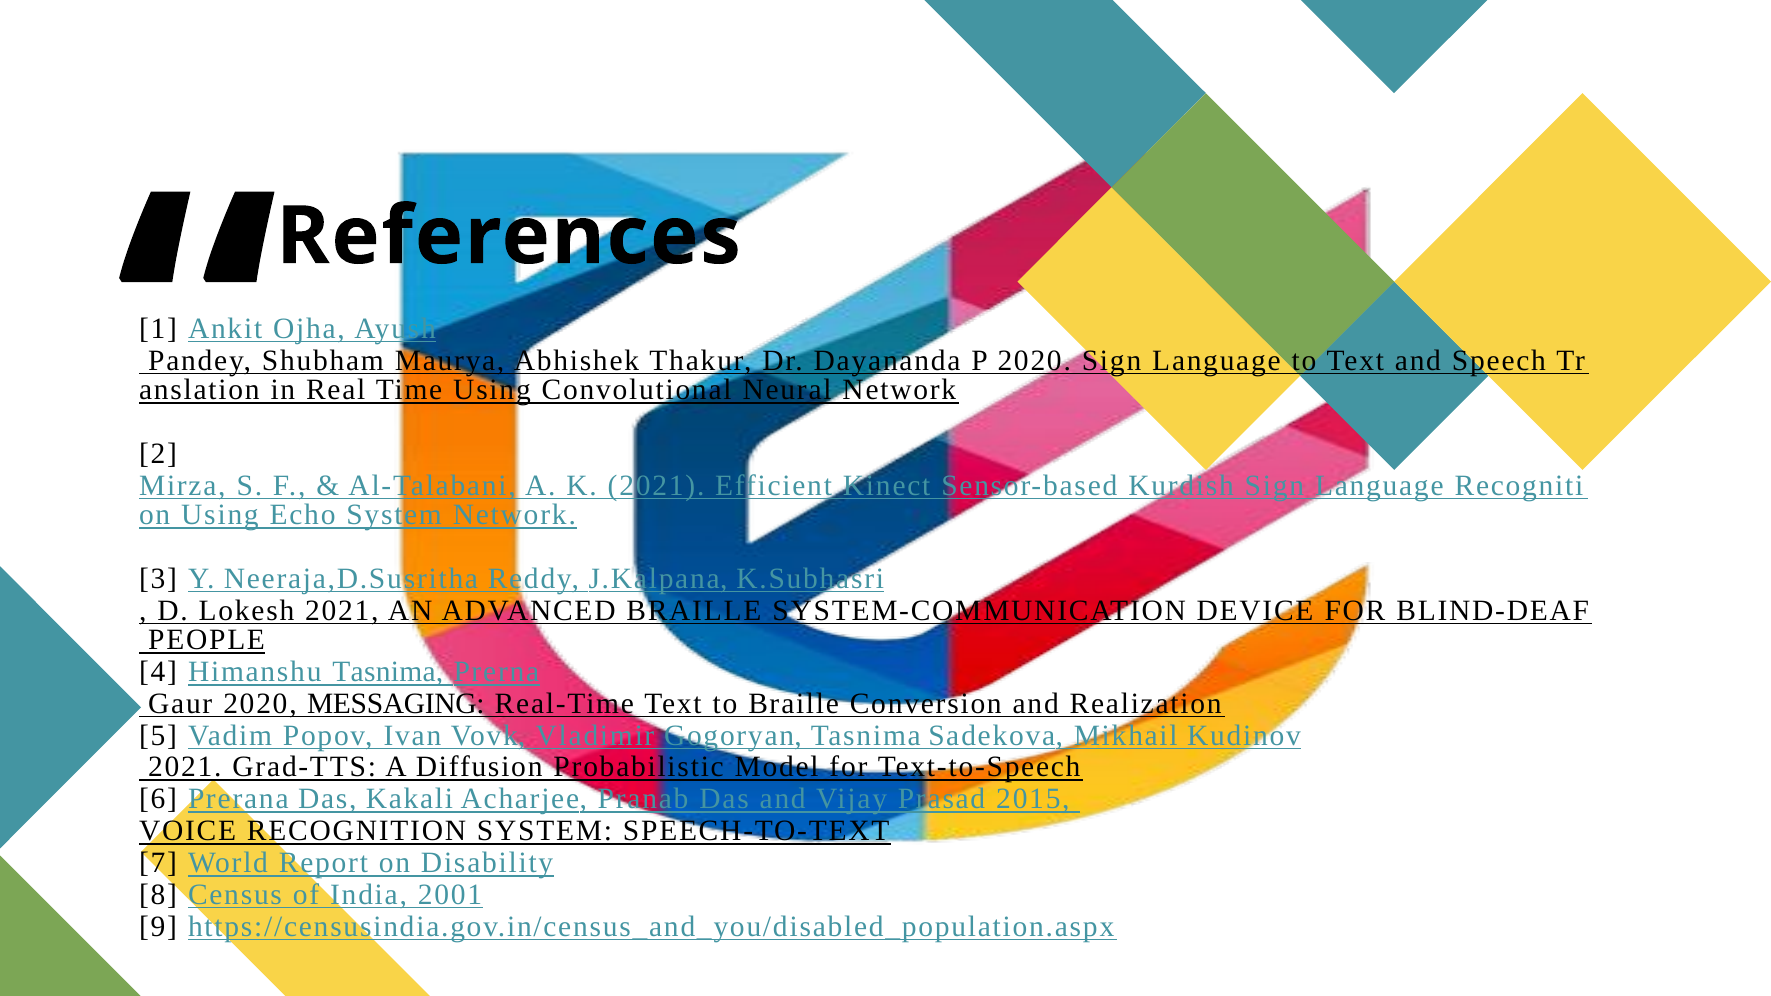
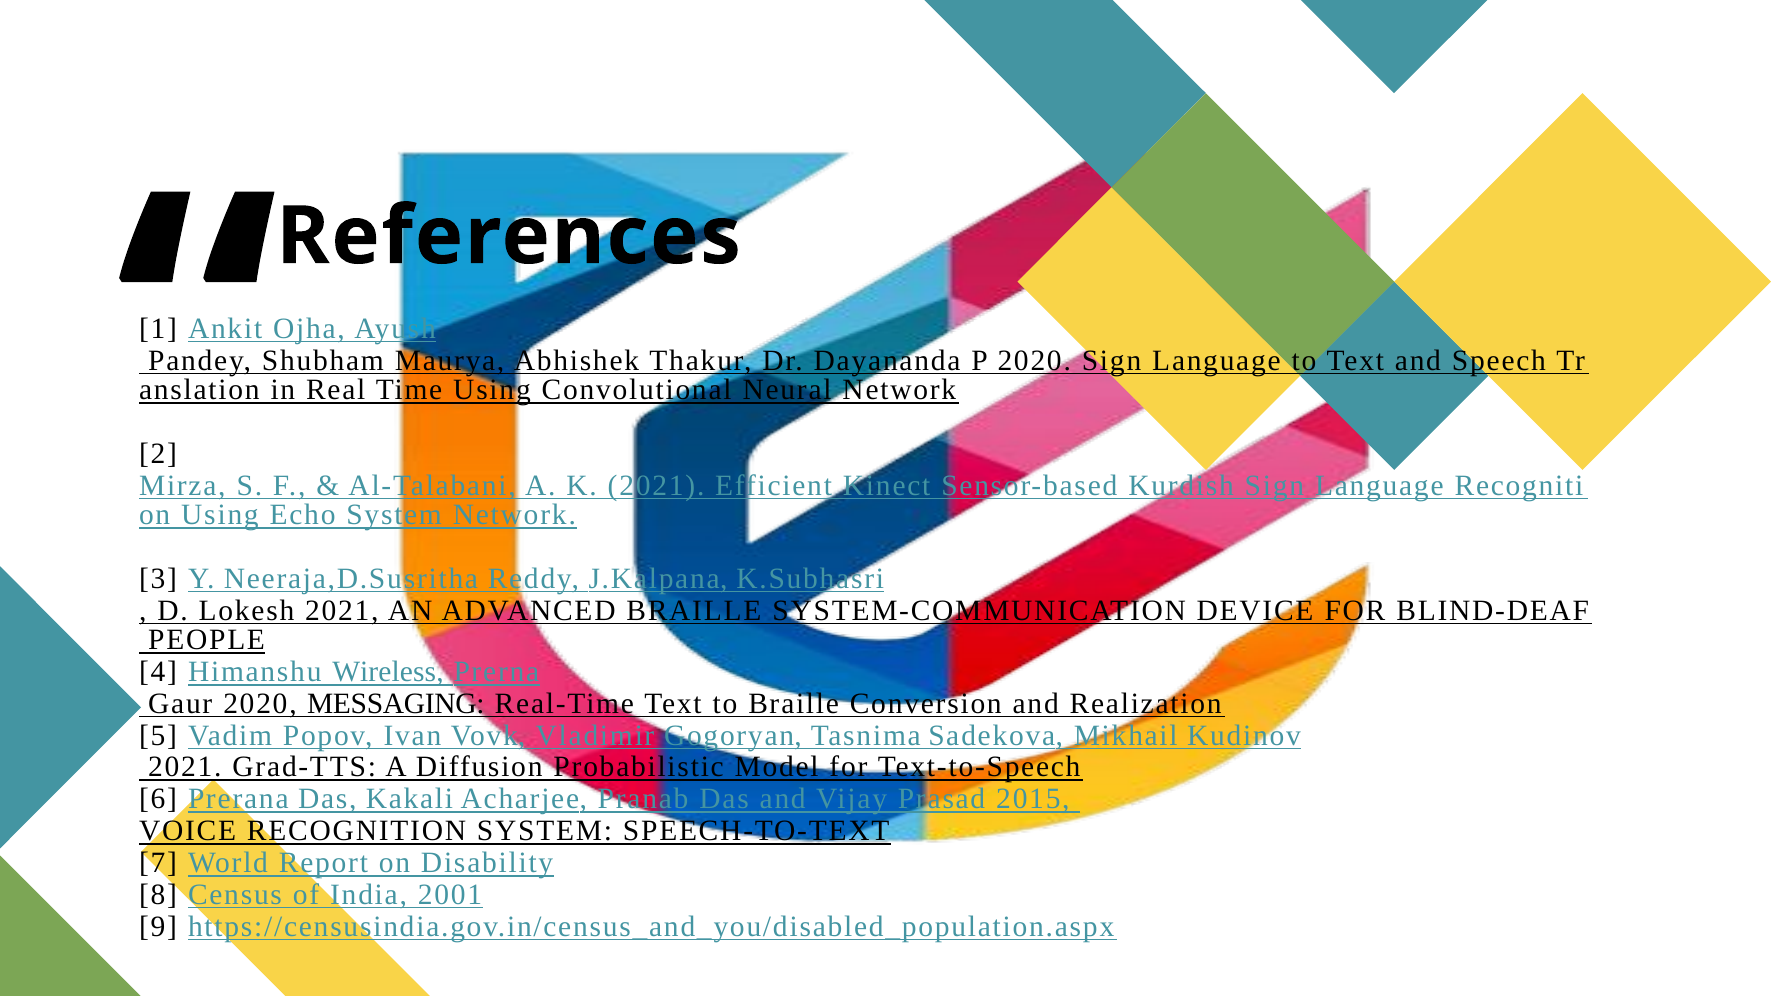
Himanshu Tasnima: Tasnima -> Wireless (388, 672)
